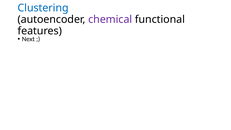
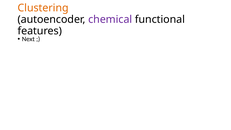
Clustering colour: blue -> orange (43, 8)
